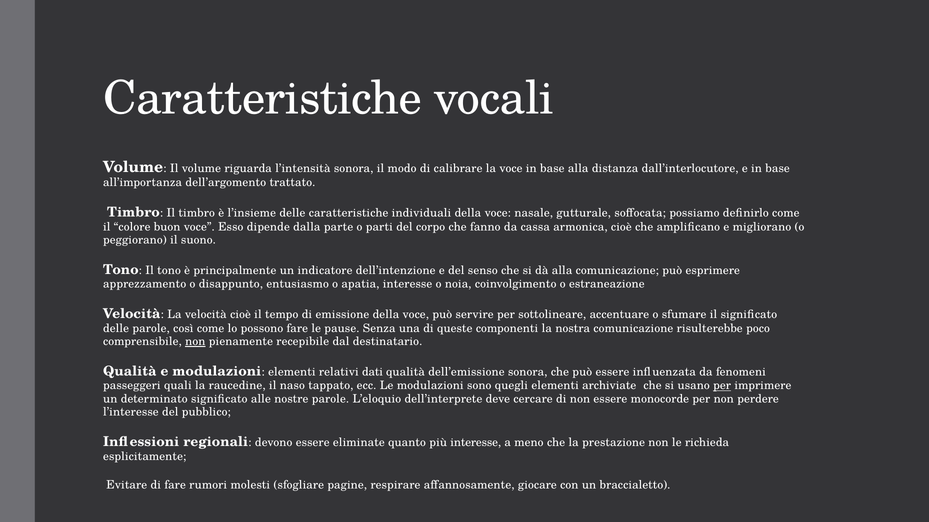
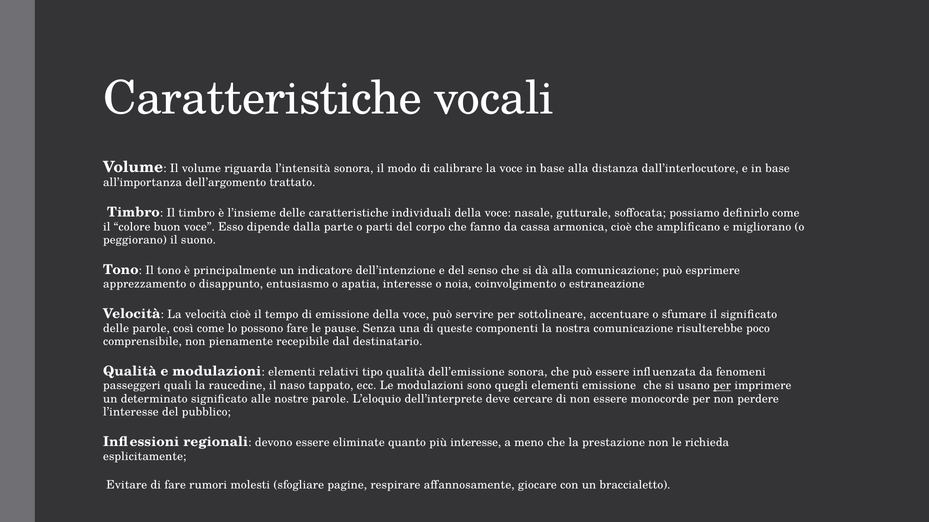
non underline: present -> none (195, 342)
dati: dati -> tipo (372, 372)
elementi archiviate: archiviate -> emissione (609, 386)
